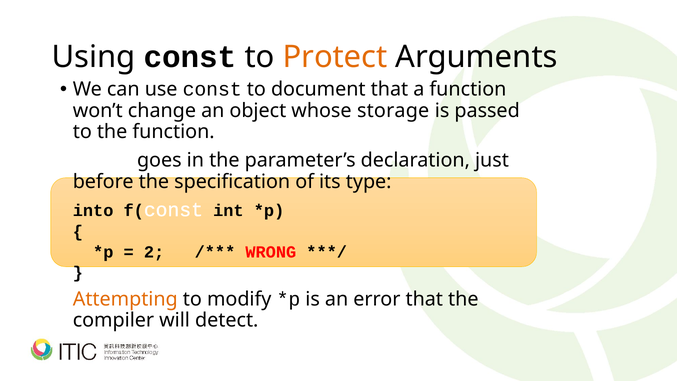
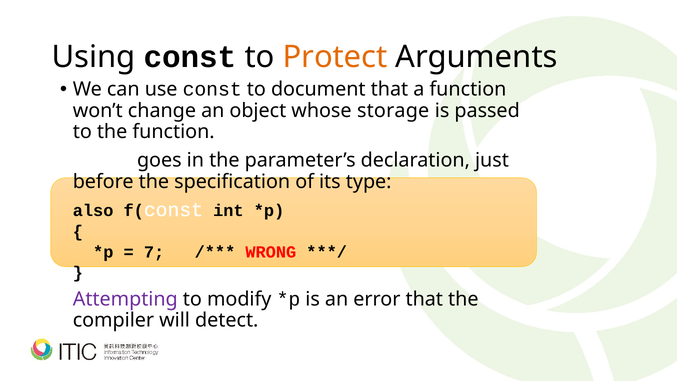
into: into -> also (93, 210)
2: 2 -> 7 (154, 252)
Attempting colour: orange -> purple (125, 299)
